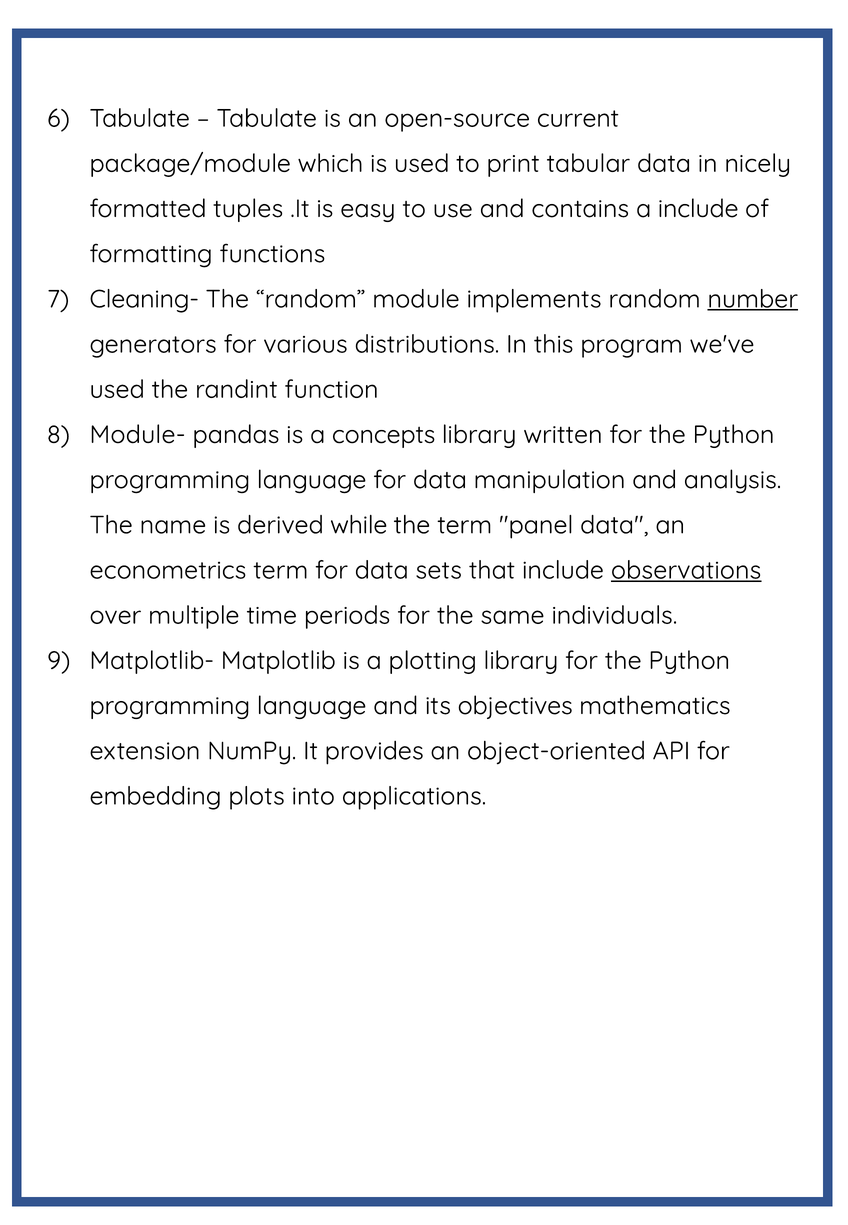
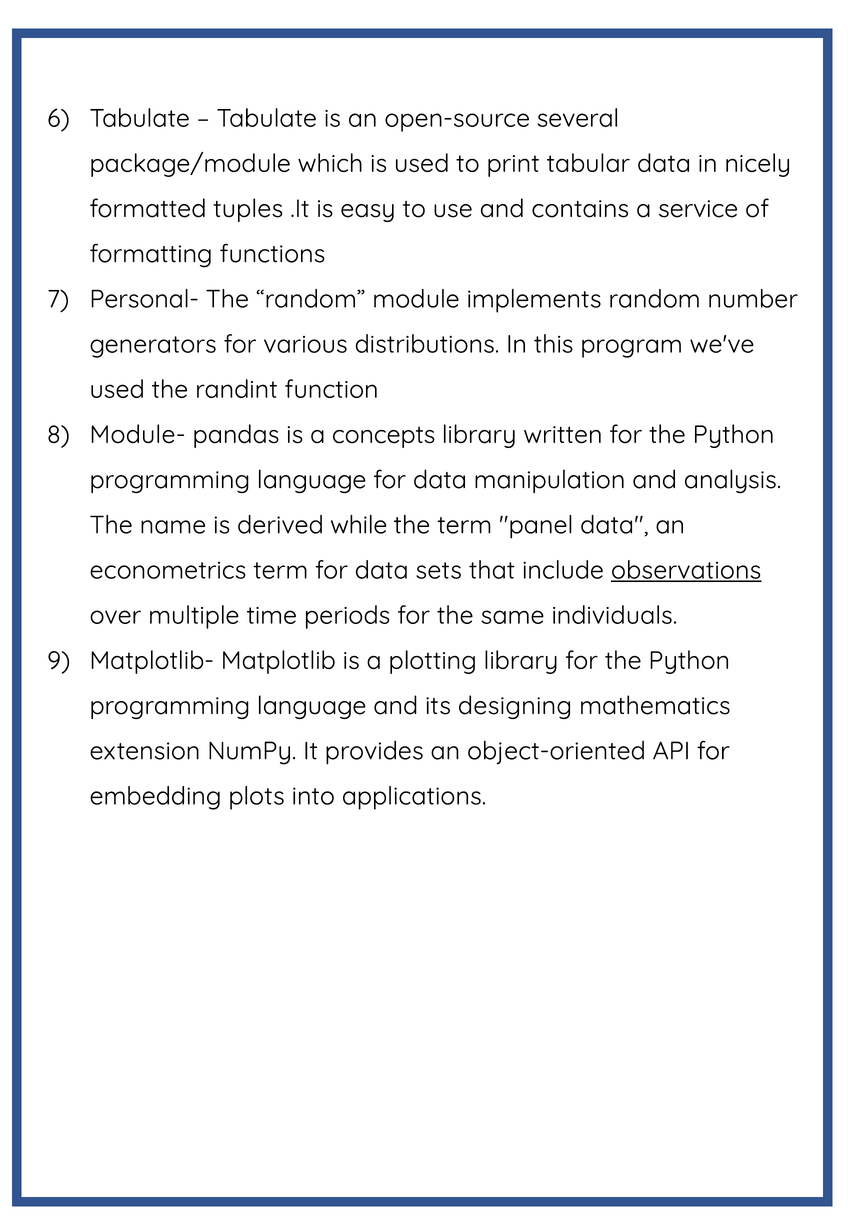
current: current -> several (578, 118)
a include: include -> service (698, 209)
Cleaning-: Cleaning- -> Personal- (144, 299)
number underline: present -> none (753, 299)
objectives: objectives -> designing (515, 706)
